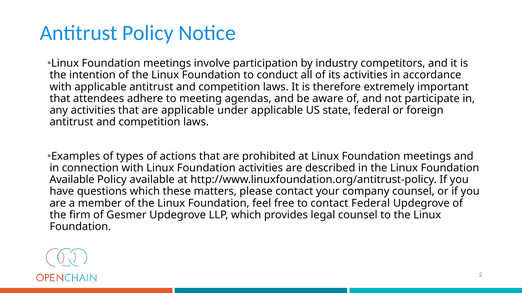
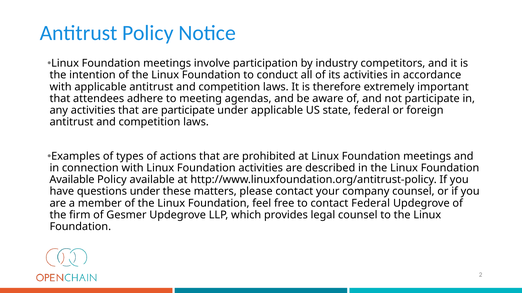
are applicable: applicable -> participate (188, 110)
questions which: which -> under (145, 192)
